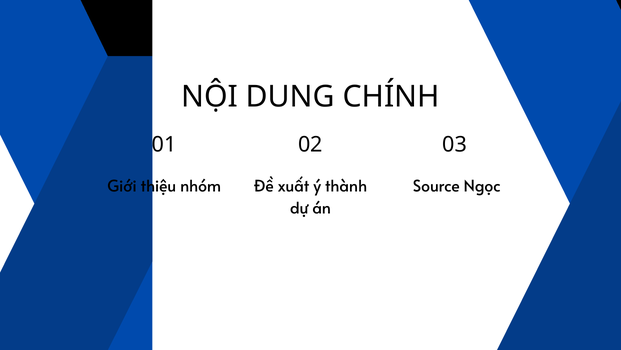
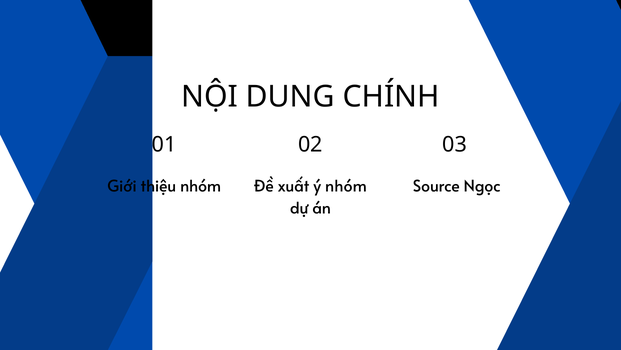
ý thành: thành -> nhóm (346, 186)
